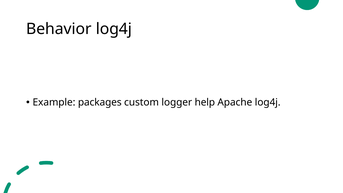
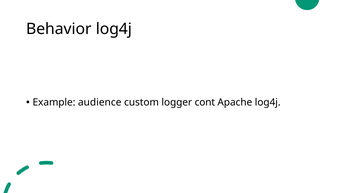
packages: packages -> audience (100, 102)
help: help -> cont (205, 102)
